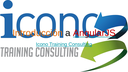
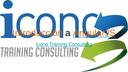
AngularJS colour: red -> orange (94, 33)
